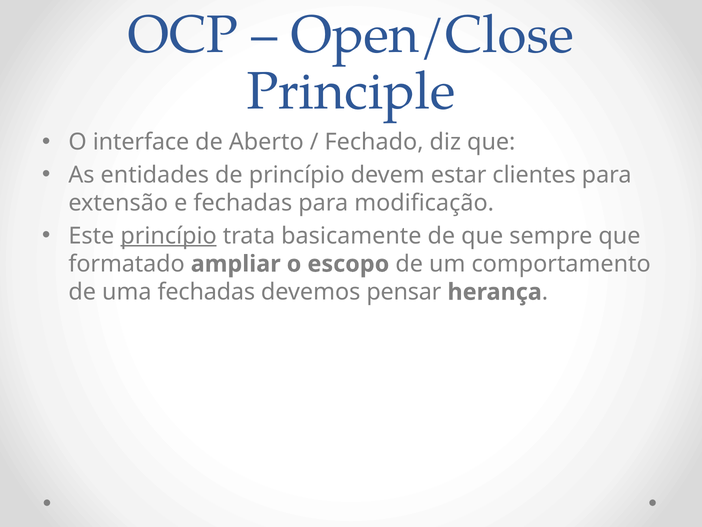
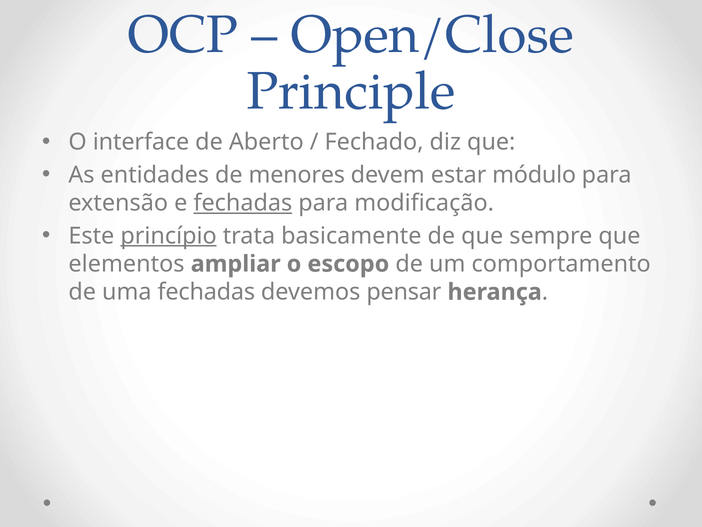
de princípio: princípio -> menores (297, 175)
clientes: clientes -> módulo (534, 175)
fechadas underline: none -> present (243, 203)
formatado: formatado -> elementos (127, 264)
